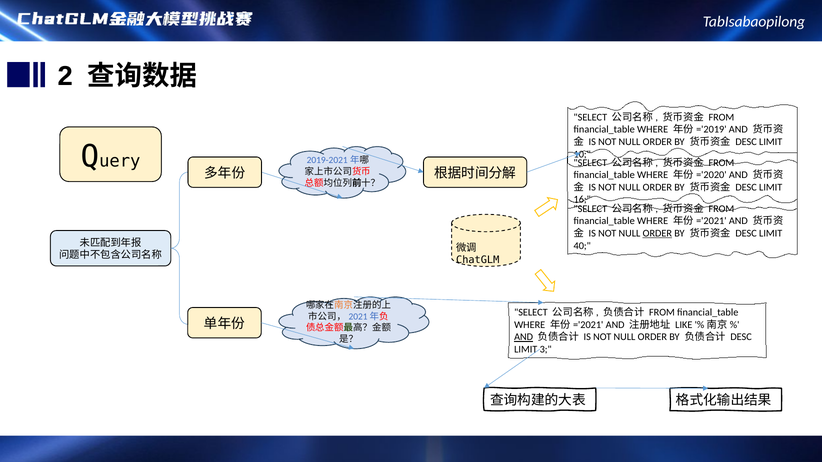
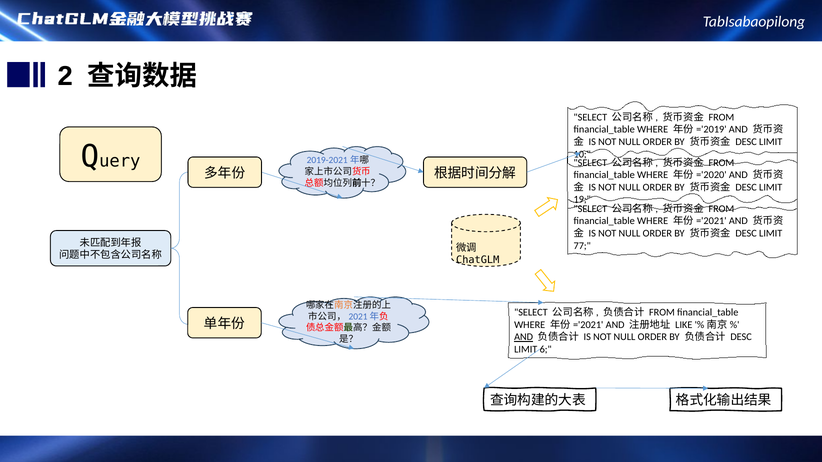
16: 16 -> 19 (582, 200)
ORDER underline: present -> none (657, 234)
40: 40 -> 77 (582, 246)
3: 3 -> 6 (546, 350)
